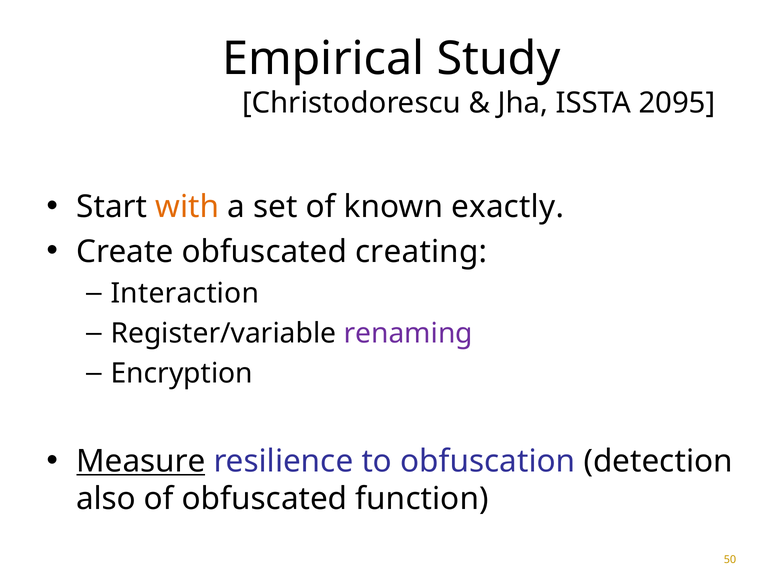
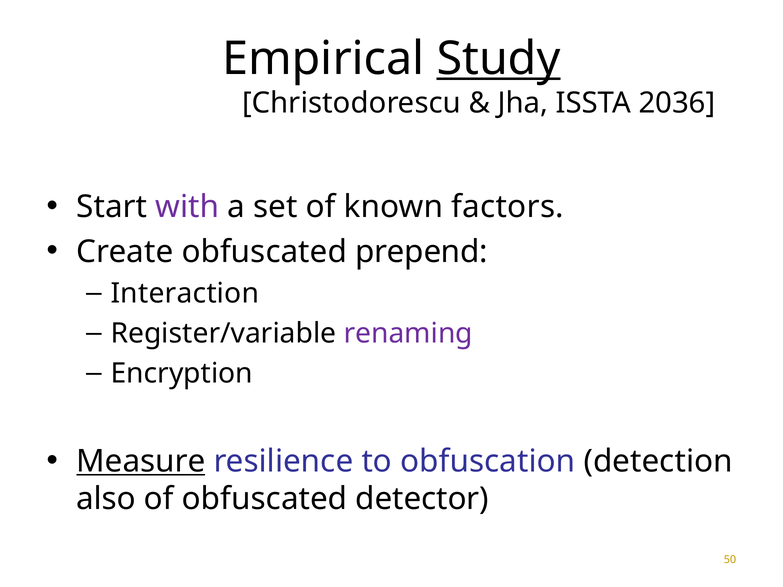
Study underline: none -> present (499, 59)
2095: 2095 -> 2036 (677, 103)
with colour: orange -> purple (187, 207)
exactly: exactly -> factors (508, 207)
creating: creating -> prepend (421, 252)
function: function -> detector (422, 499)
